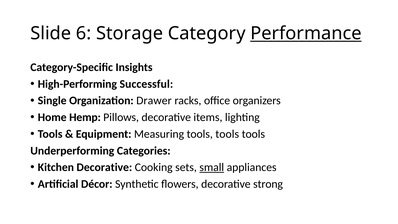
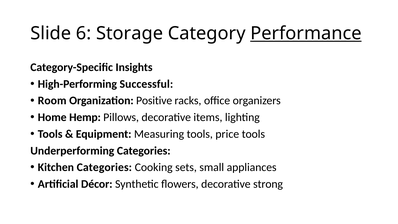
Single: Single -> Room (52, 101)
Drawer: Drawer -> Positive (154, 101)
Measuring tools tools: tools -> price (227, 134)
Kitchen Decorative: Decorative -> Categories (104, 167)
small underline: present -> none (212, 167)
